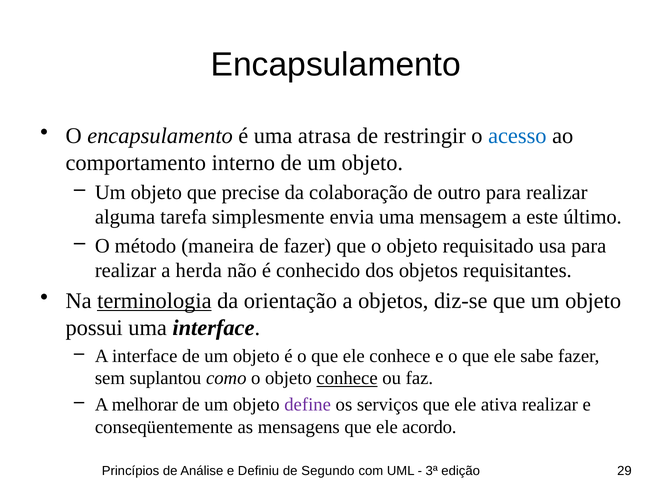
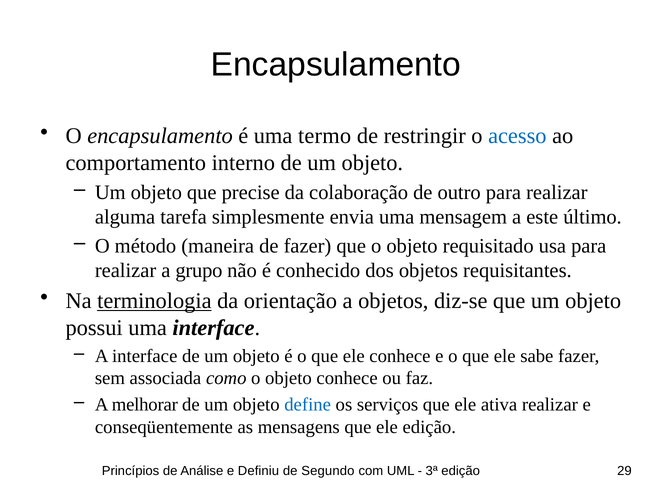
atrasa: atrasa -> termo (325, 136)
herda: herda -> grupo (199, 271)
suplantou: suplantou -> associada (165, 378)
conhece underline: present -> none (347, 378)
define colour: purple -> blue (308, 404)
ele acordo: acordo -> edição (429, 427)
